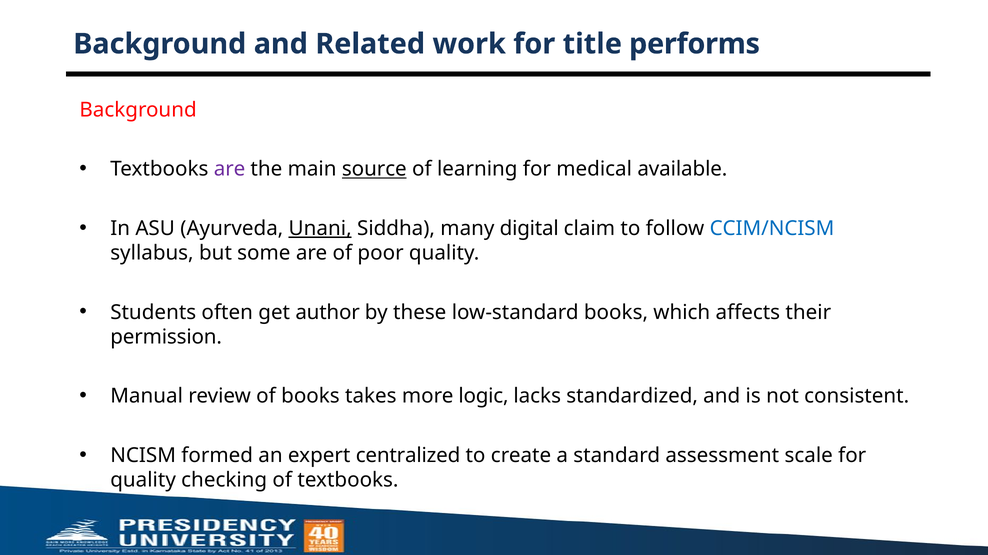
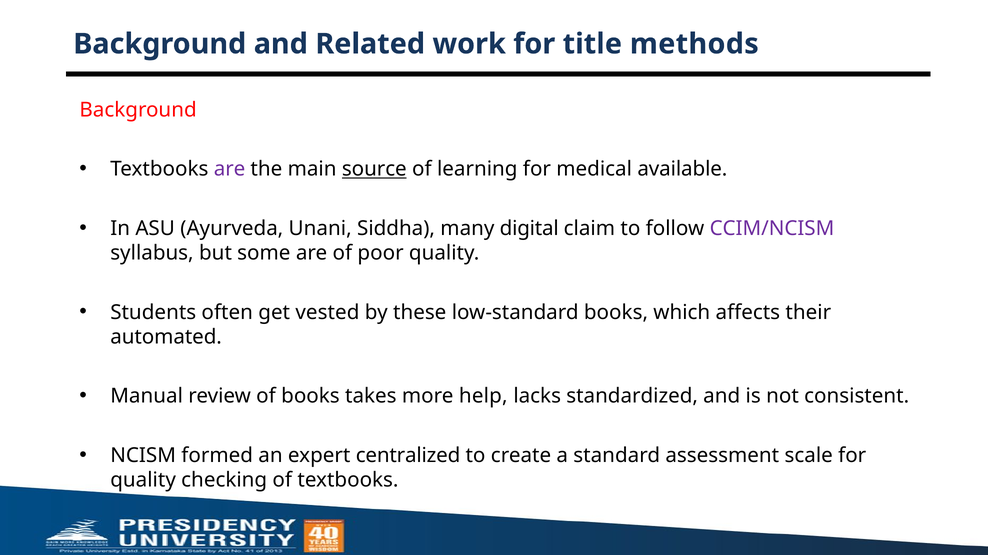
performs: performs -> methods (694, 44)
Unani underline: present -> none (320, 229)
CCIM/NCISM colour: blue -> purple (772, 229)
author: author -> vested (327, 313)
permission: permission -> automated (166, 337)
logic: logic -> help (483, 397)
